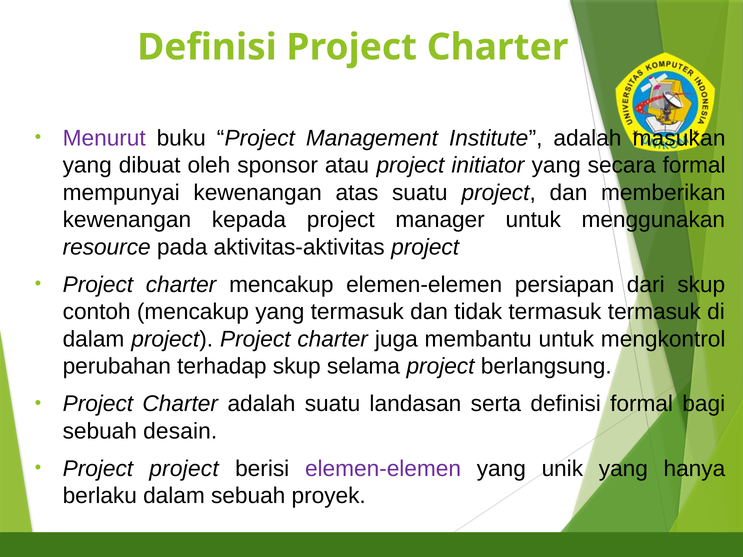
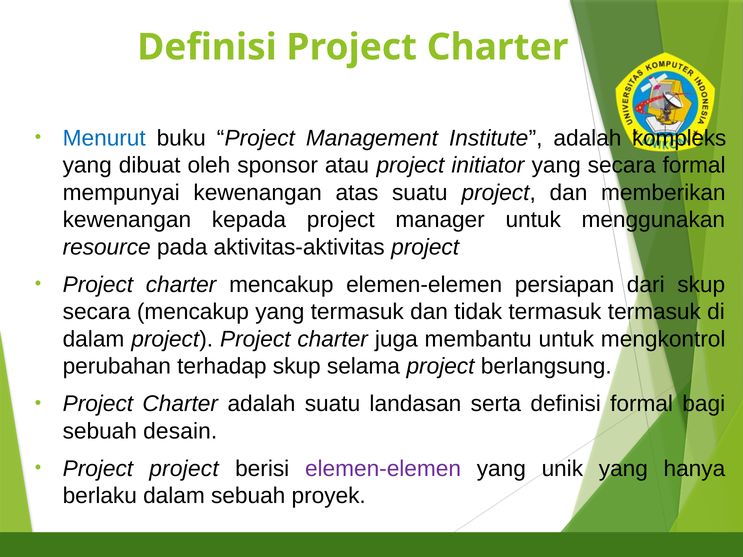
Menurut colour: purple -> blue (104, 138)
masukan: masukan -> kompleks (679, 138)
contoh: contoh -> secara (97, 312)
